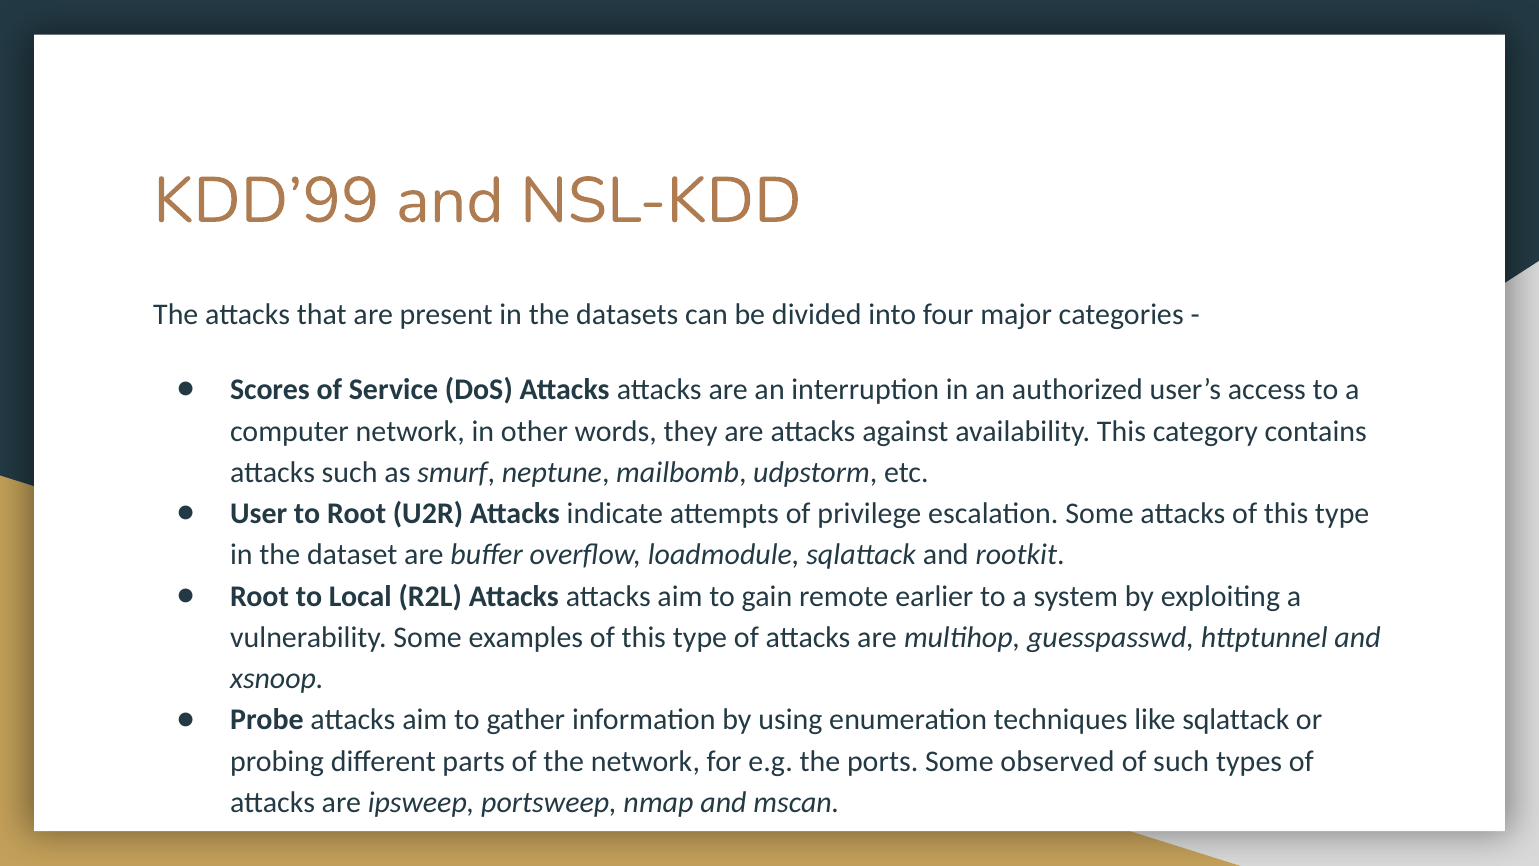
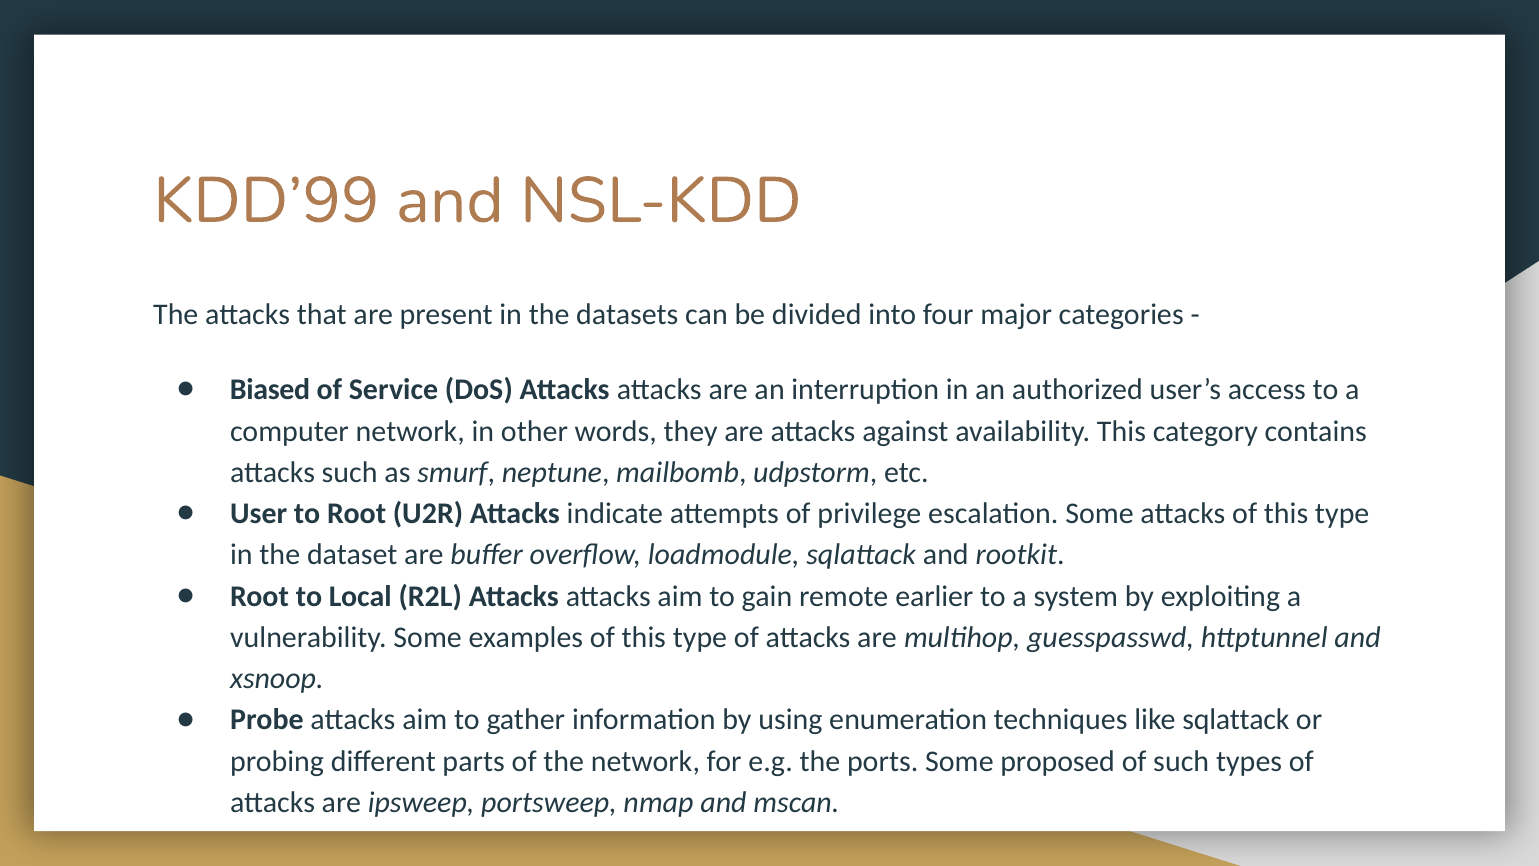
Scores: Scores -> Biased (270, 390)
observed: observed -> proposed (1058, 761)
